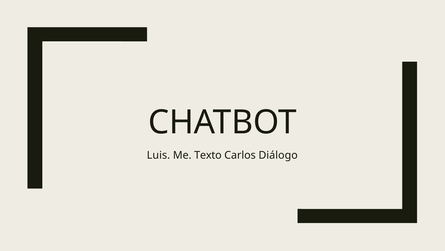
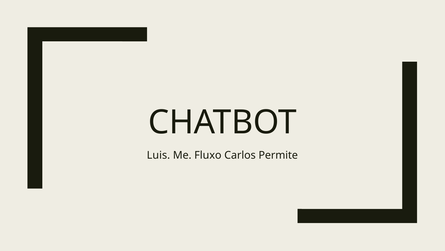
Texto: Texto -> Fluxo (208, 155)
Diálogo: Diálogo -> Permite (278, 155)
